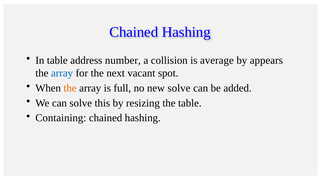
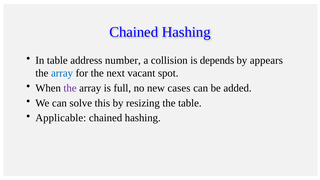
average: average -> depends (217, 60)
the colour: orange -> purple (70, 88)
new solve: solve -> cases (179, 88)
Containing: Containing -> Applicable (61, 118)
